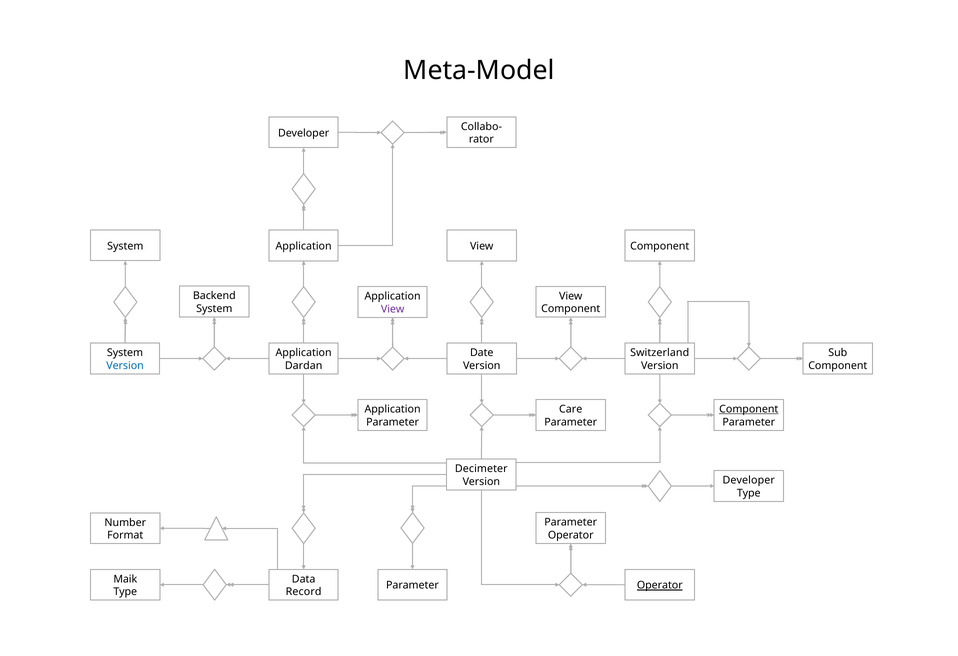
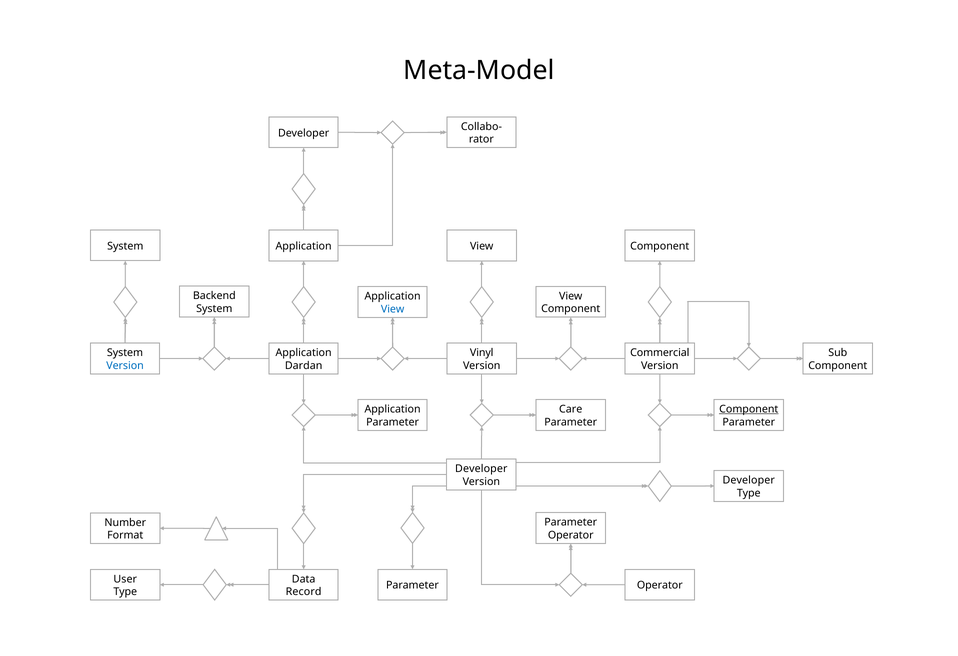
View colour: purple -> blue (393, 309)
Date: Date -> Vinyl (482, 353)
Switzerland: Switzerland -> Commercial (660, 353)
Decimeter: Decimeter -> Developer (481, 469)
Maik: Maik -> User (125, 579)
Operator underline: present -> none (660, 586)
